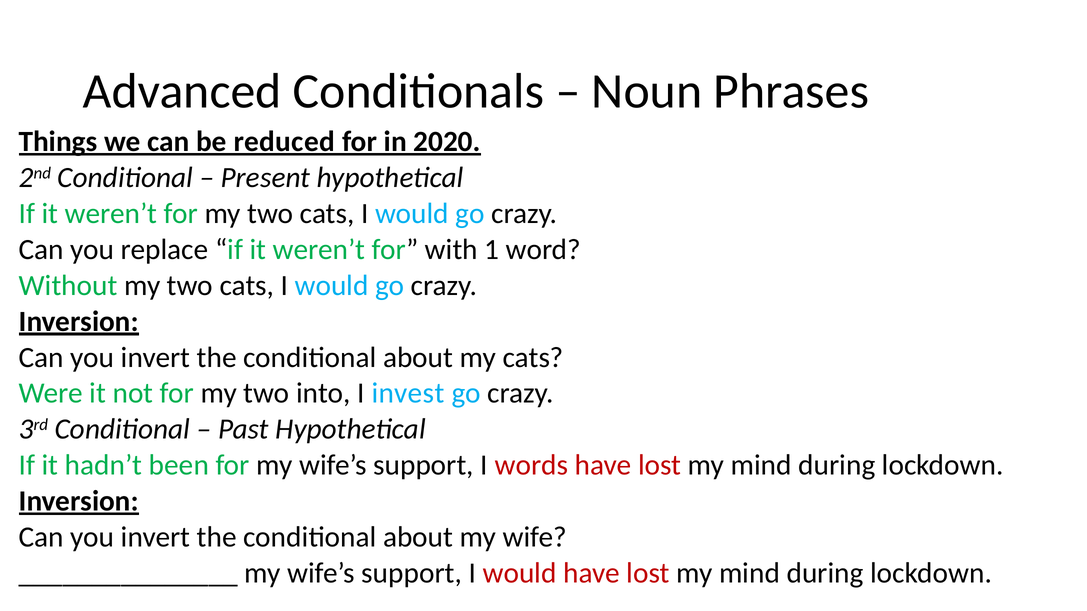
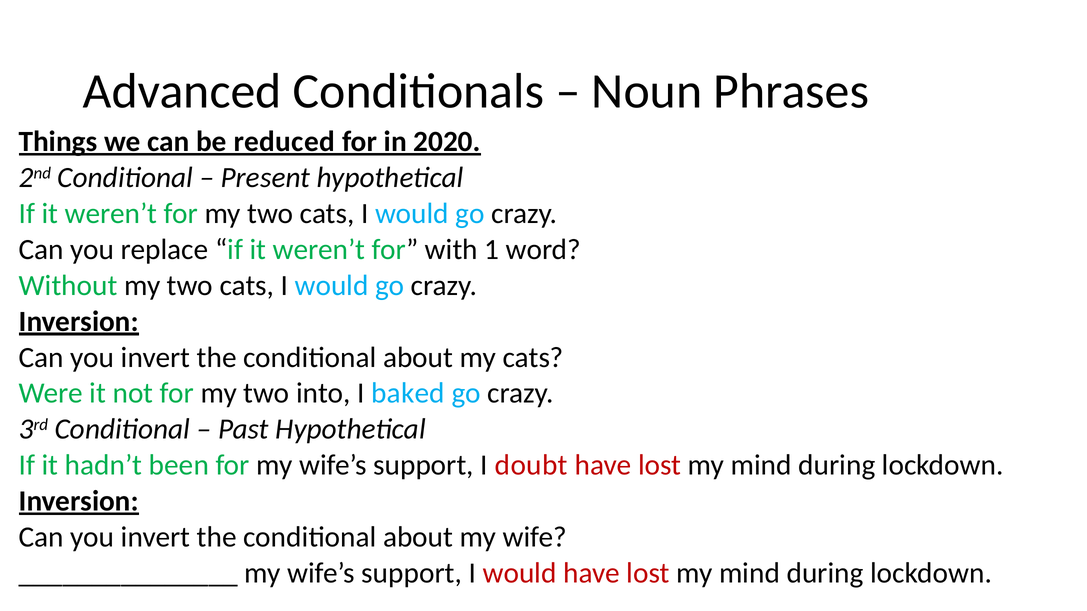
invest: invest -> baked (408, 394)
words: words -> doubt (531, 466)
